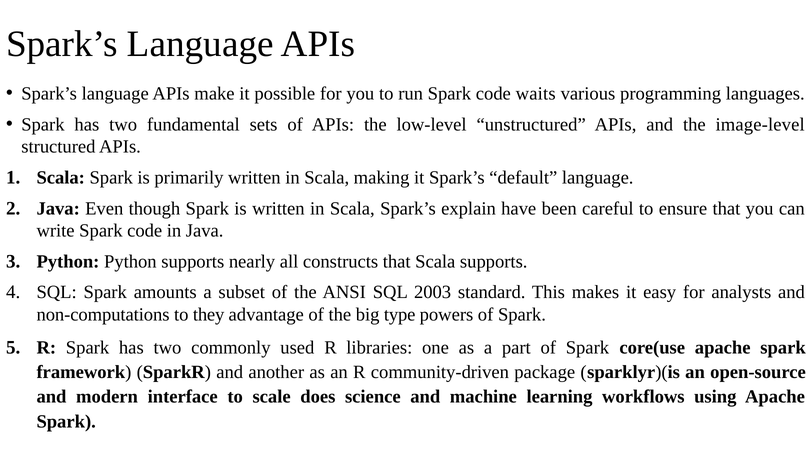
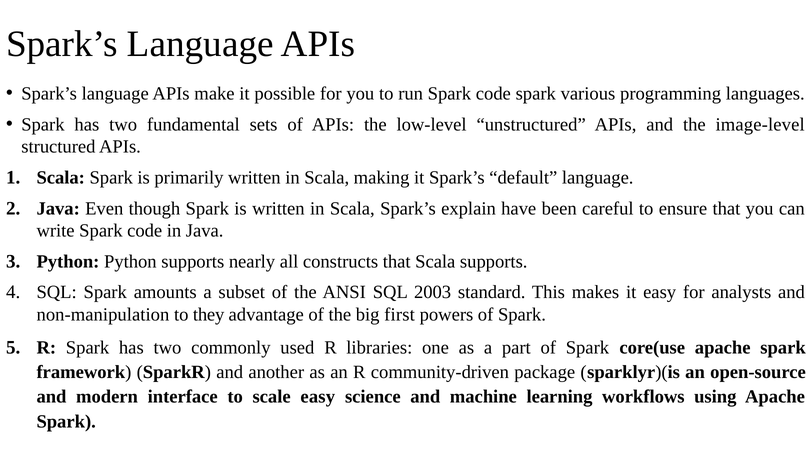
code waits: waits -> spark (536, 94)
non-computations: non-computations -> non-manipulation (103, 314)
type: type -> first (400, 314)
scale does: does -> easy (318, 397)
